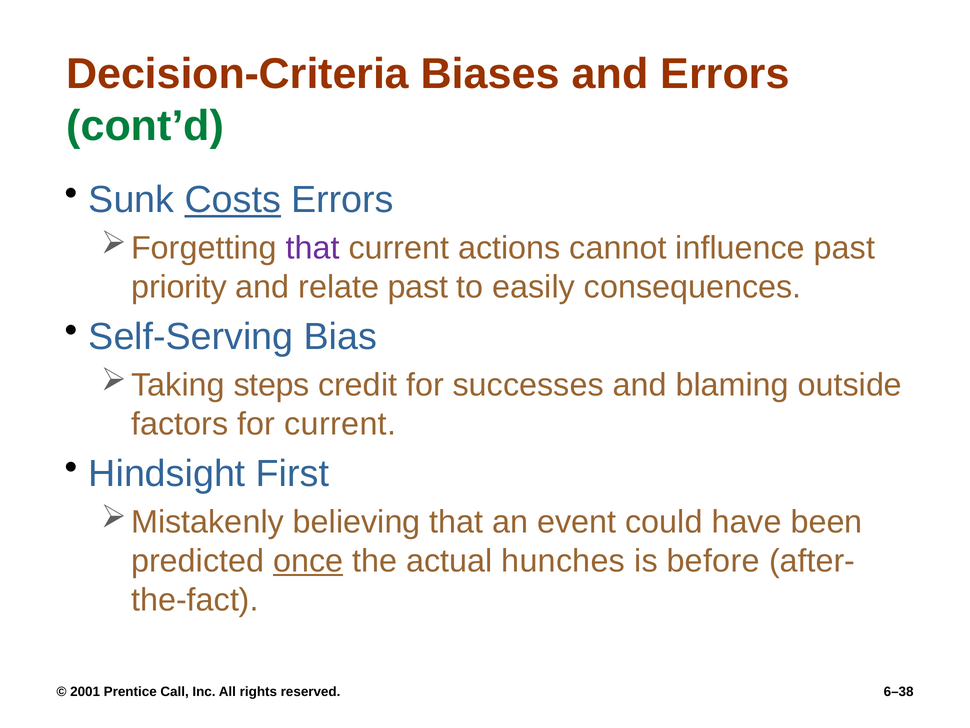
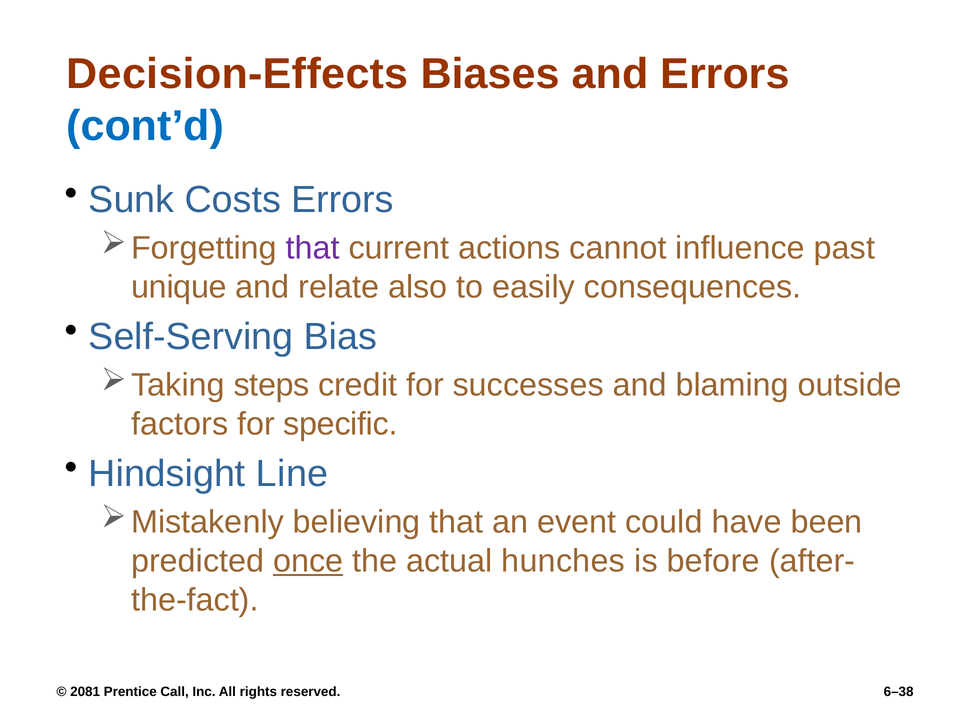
Decision-Criteria: Decision-Criteria -> Decision-Effects (237, 74)
cont’d colour: green -> blue (145, 126)
Costs underline: present -> none (233, 200)
priority: priority -> unique (179, 287)
relate past: past -> also (418, 287)
for current: current -> specific (340, 424)
First: First -> Line (292, 474)
2001: 2001 -> 2081 (85, 691)
